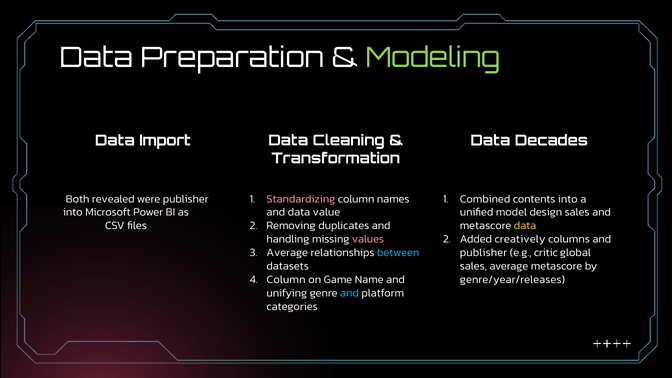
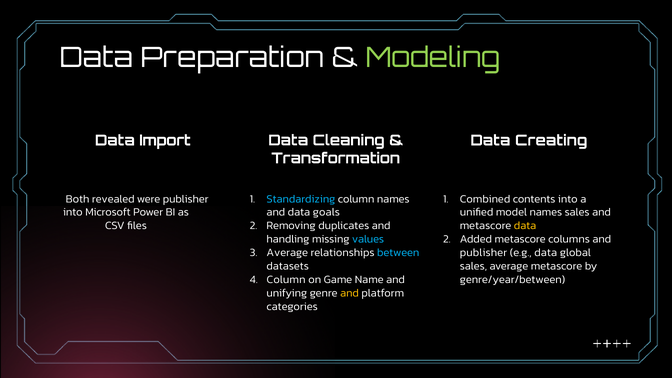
Decades: Decades -> Creating (551, 141)
Standardizing colour: pink -> light blue (301, 199)
value: value -> goals (326, 212)
model design: design -> names (546, 212)
values colour: pink -> light blue (368, 239)
Added creatively: creatively -> metascore (520, 239)
e.g critic: critic -> data (546, 253)
genre/year/releases: genre/year/releases -> genre/year/between (512, 279)
and colour: light blue -> yellow (350, 293)
